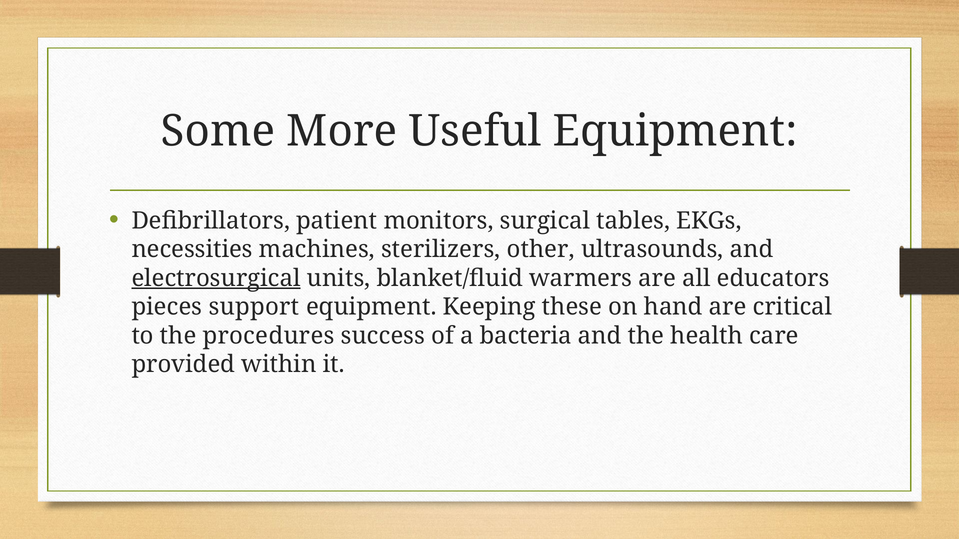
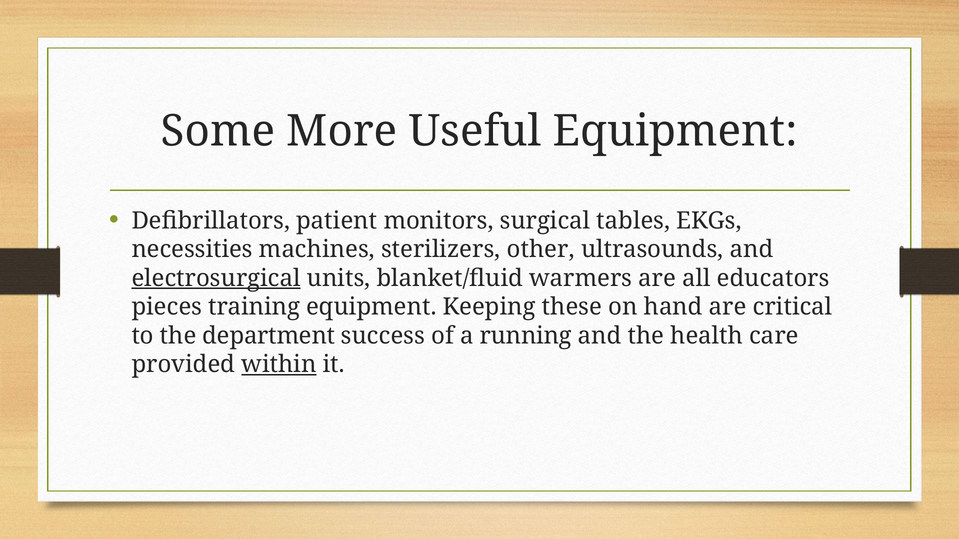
support: support -> training (254, 307)
procedures: procedures -> department (269, 336)
bacteria: bacteria -> running (526, 336)
within underline: none -> present (279, 365)
